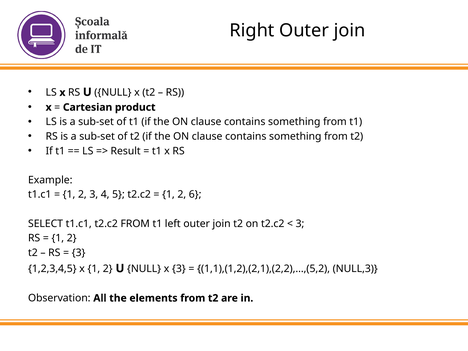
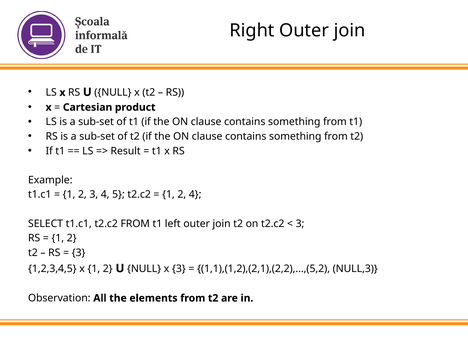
2 6: 6 -> 4 (195, 195)
